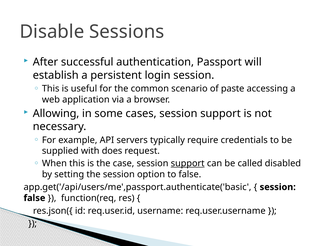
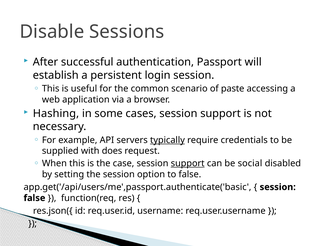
Allowing: Allowing -> Hashing (56, 114)
typically underline: none -> present (167, 140)
called: called -> social (250, 163)
